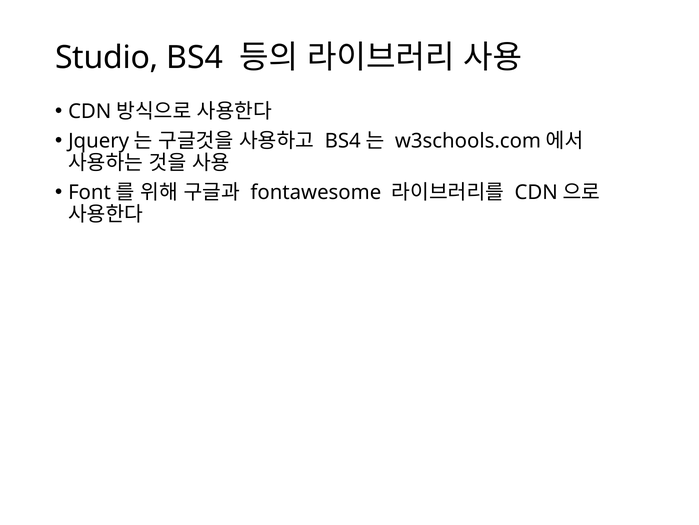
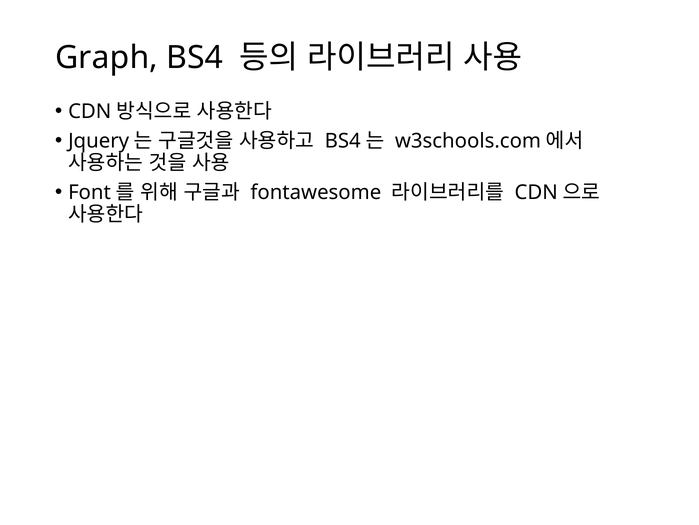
Studio: Studio -> Graph (107, 57)
